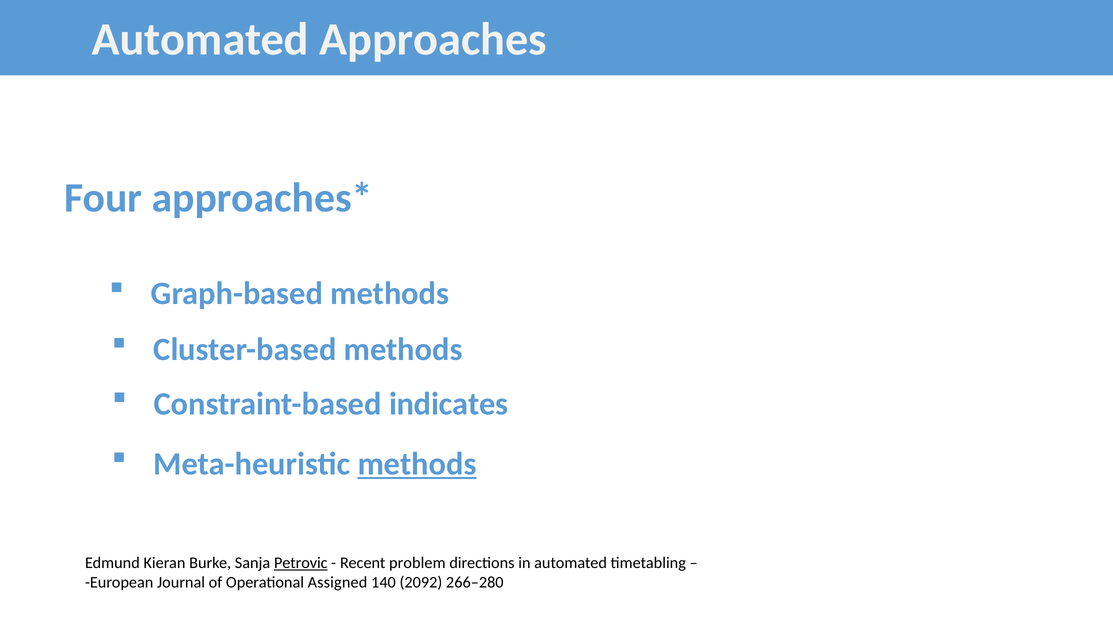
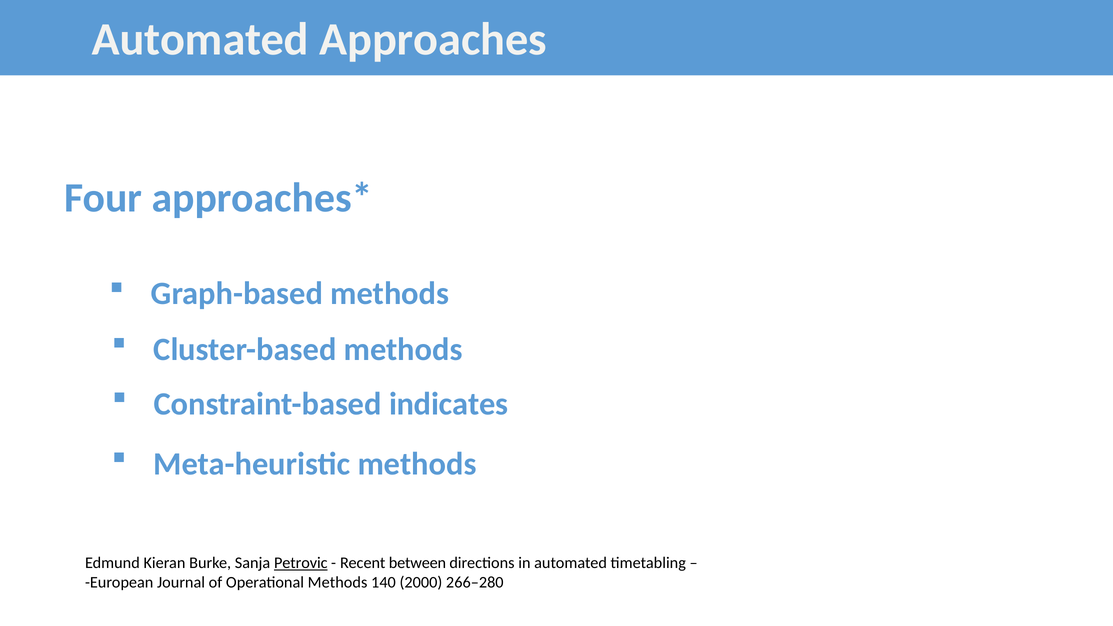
methods underline: present -> none (417, 464)
problem: problem -> between (417, 563)
Operational Assigned: Assigned -> Methods (338, 582)
2092: 2092 -> 2000 (421, 582)
